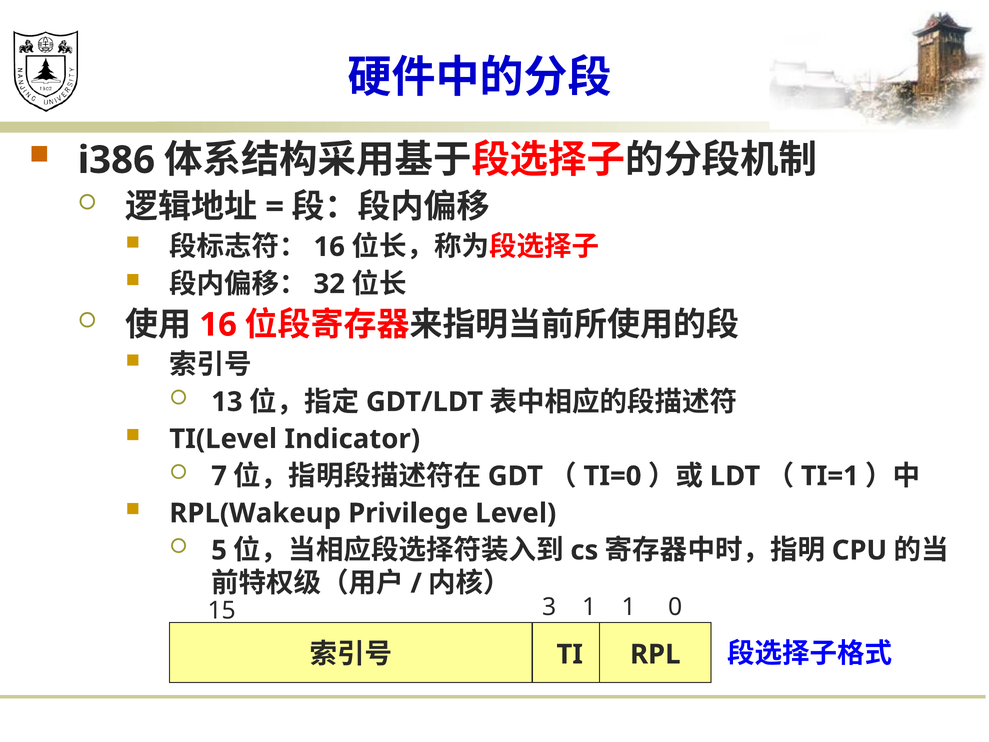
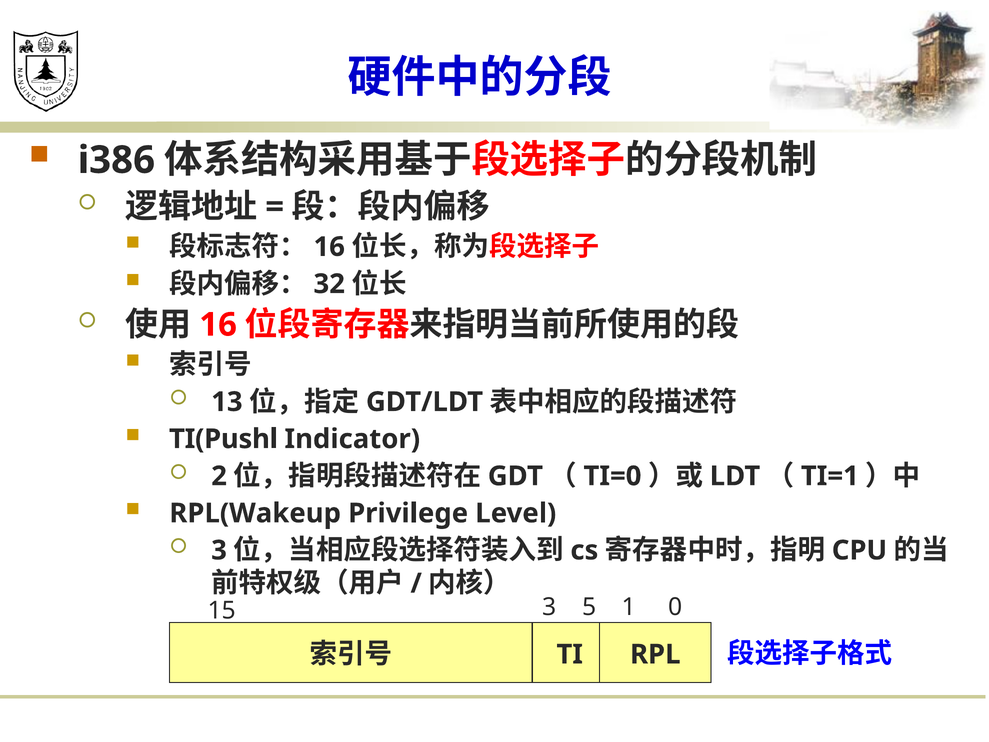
TI(Level: TI(Level -> TI(Pushl (223, 439)
7: 7 -> 2 (219, 476)
5: 5 -> 3 (219, 550)
3 1: 1 -> 5 (589, 607)
